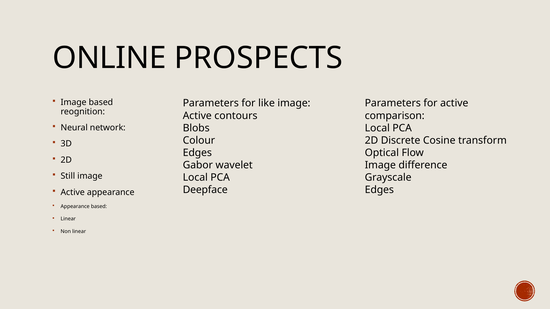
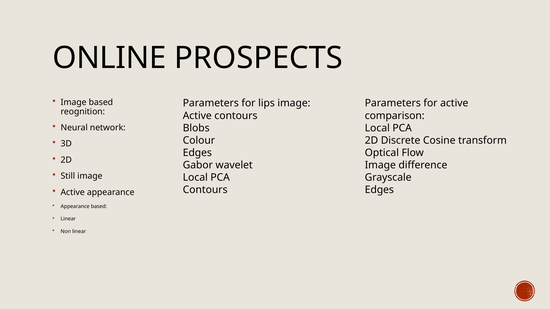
like: like -> lips (266, 103)
Deepface: Deepface -> Contours (205, 190)
